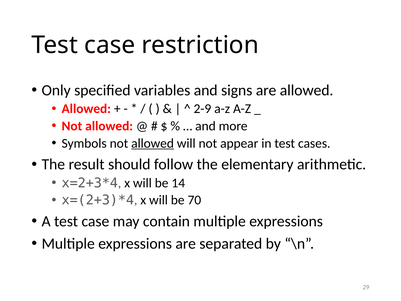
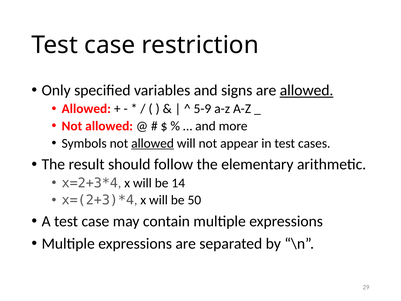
allowed underline: none -> present (307, 90)
2-9: 2-9 -> 5-9 (202, 109)
70: 70 -> 50 (194, 200)
